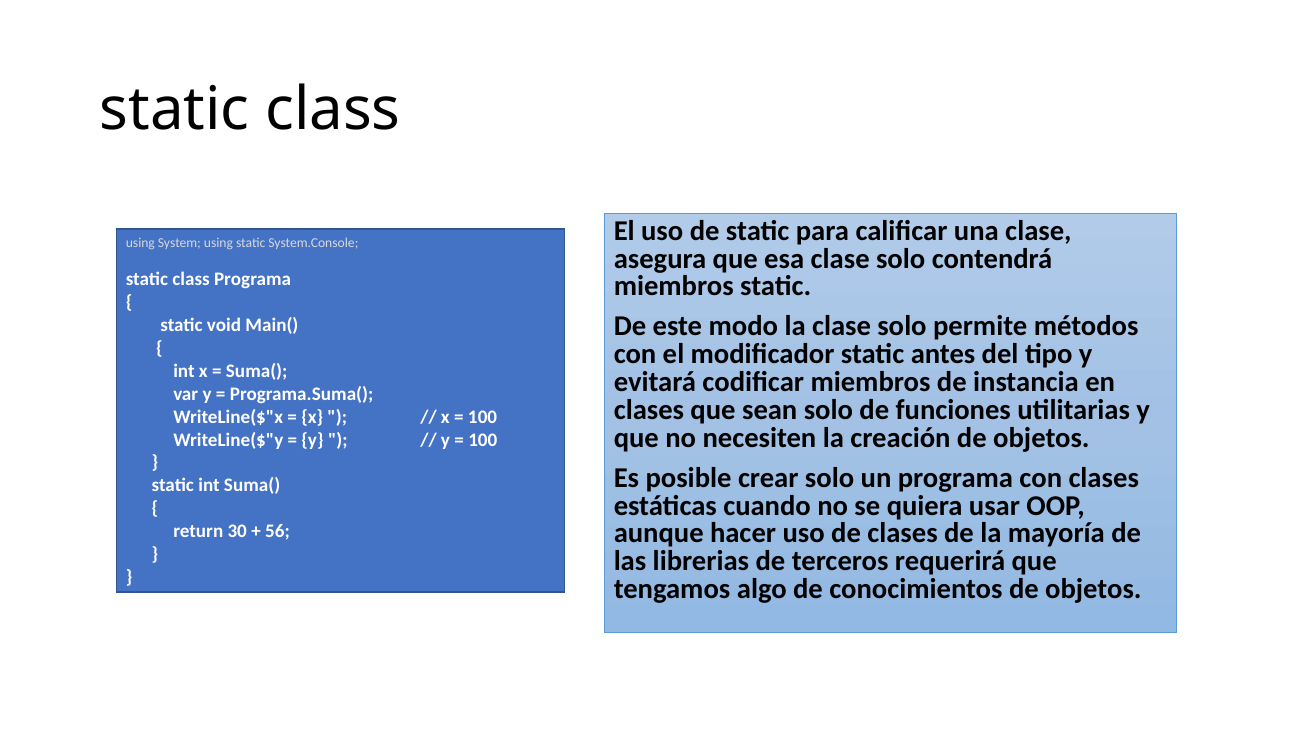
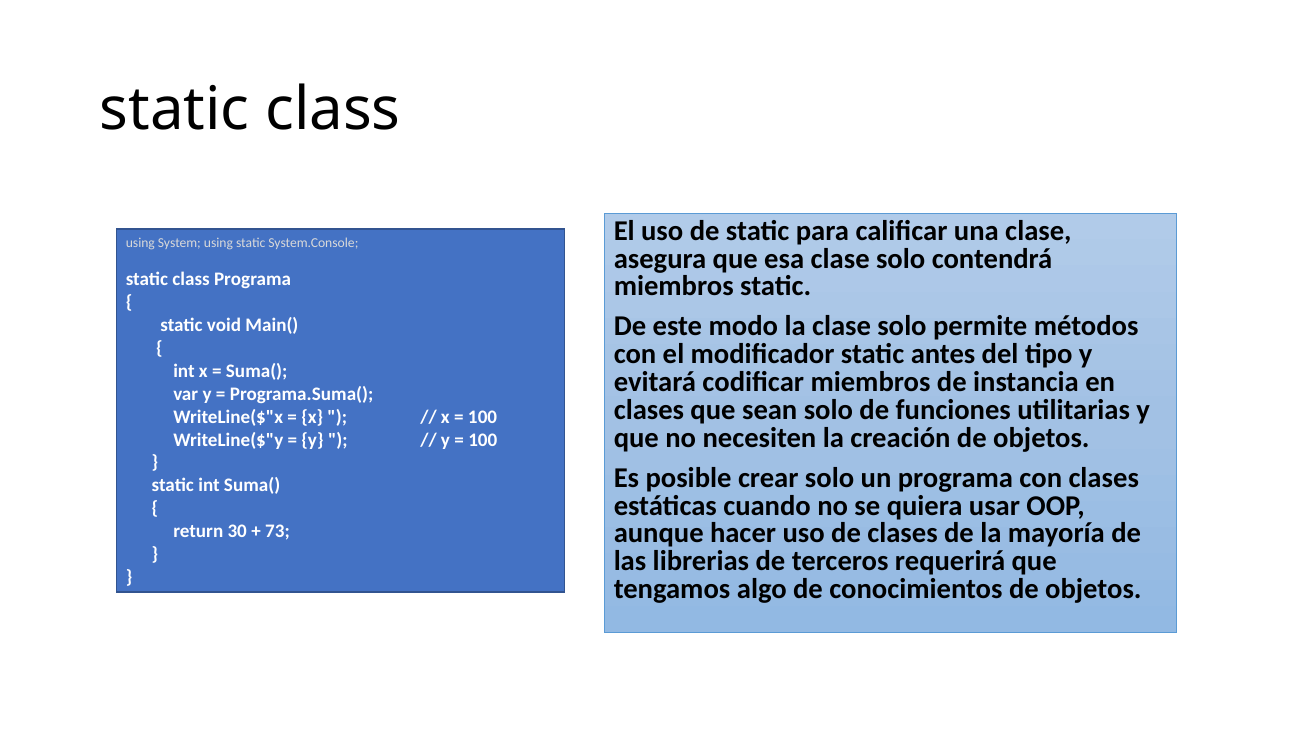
56: 56 -> 73 (277, 532)
